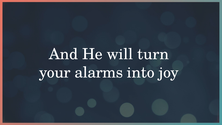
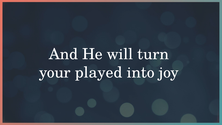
alarms: alarms -> played (99, 72)
